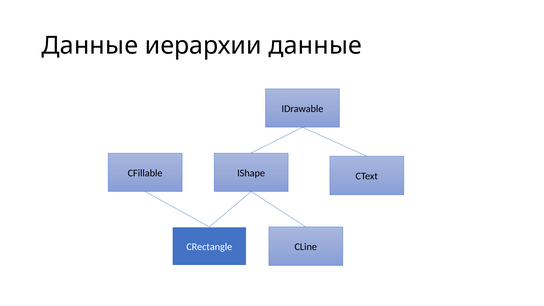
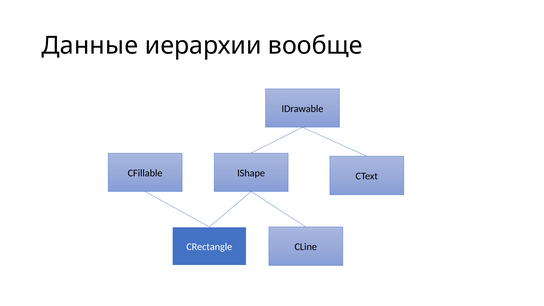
иерархии данные: данные -> вообще (315, 46)
